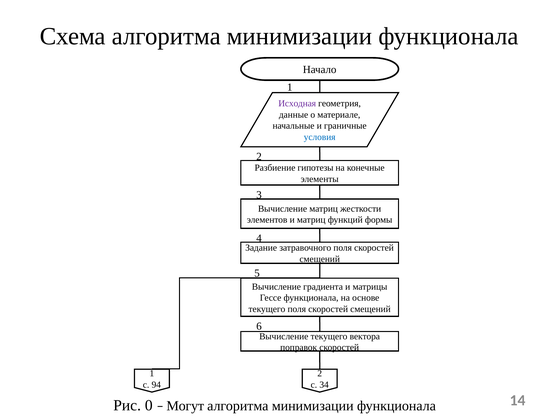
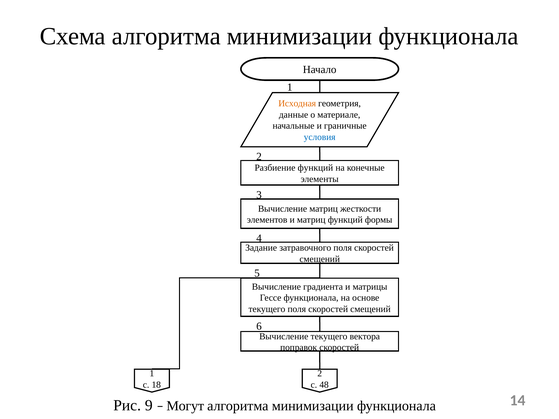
Исходная colour: purple -> orange (297, 104)
Разбиение гипотезы: гипотезы -> функций (315, 168)
94: 94 -> 18 (156, 385)
34: 34 -> 48 (324, 385)
0: 0 -> 9 (149, 405)
